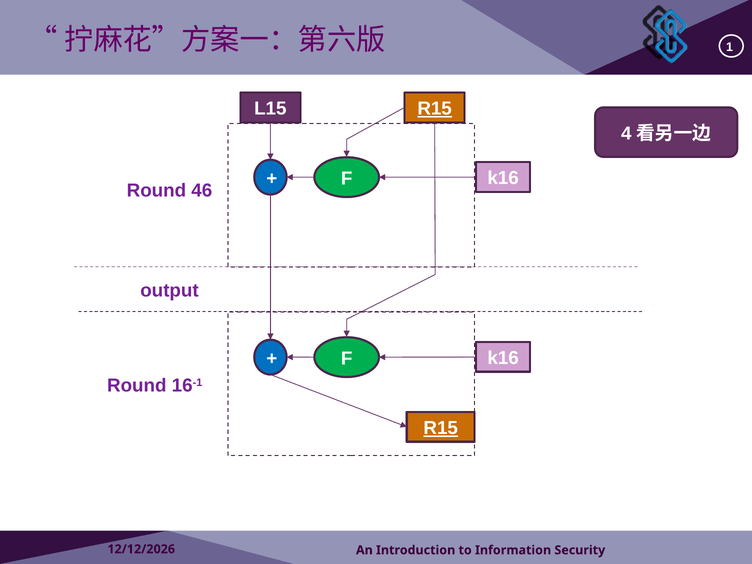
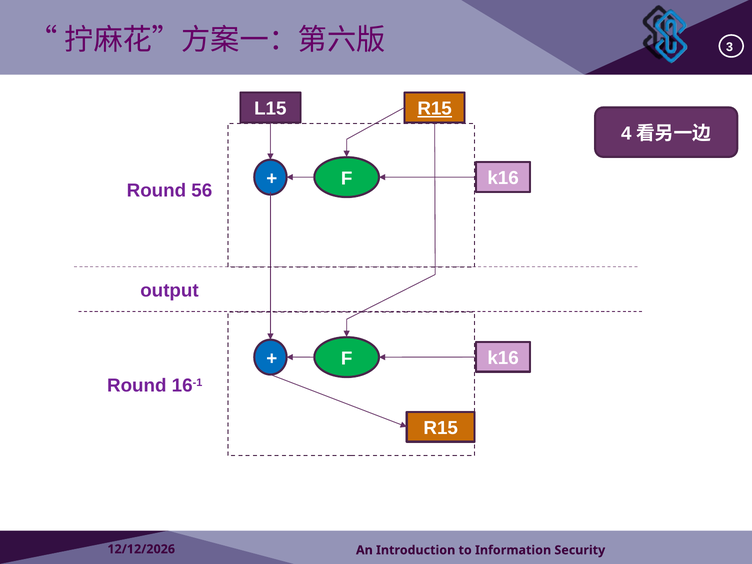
1: 1 -> 3 (730, 47)
46: 46 -> 56 (202, 191)
R15 underline: present -> none (441, 428)
